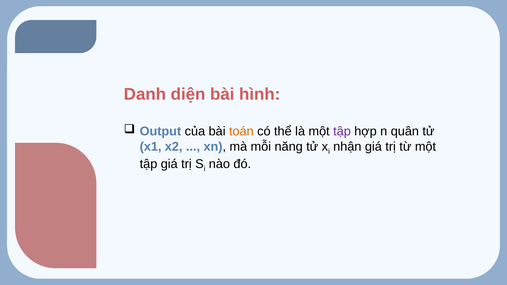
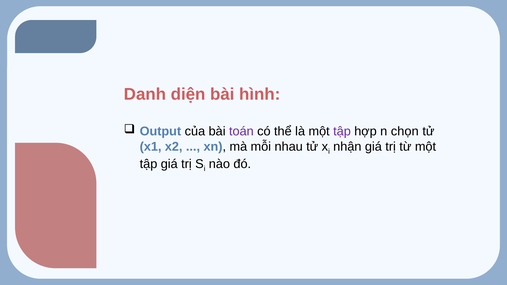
toán colour: orange -> purple (241, 132)
quân: quân -> chọn (405, 132)
năng: năng -> nhau (289, 147)
